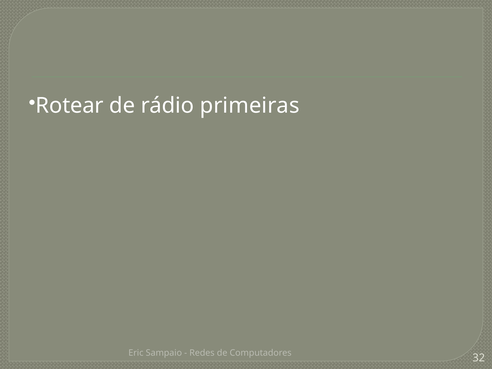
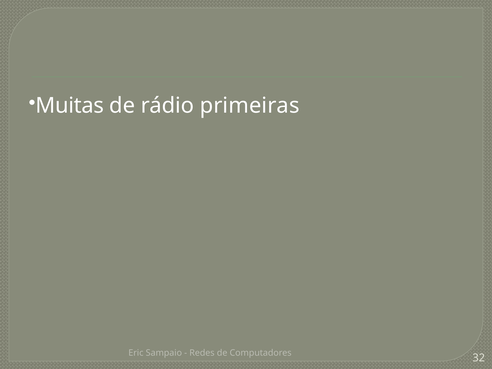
Rotear: Rotear -> Muitas (70, 106)
